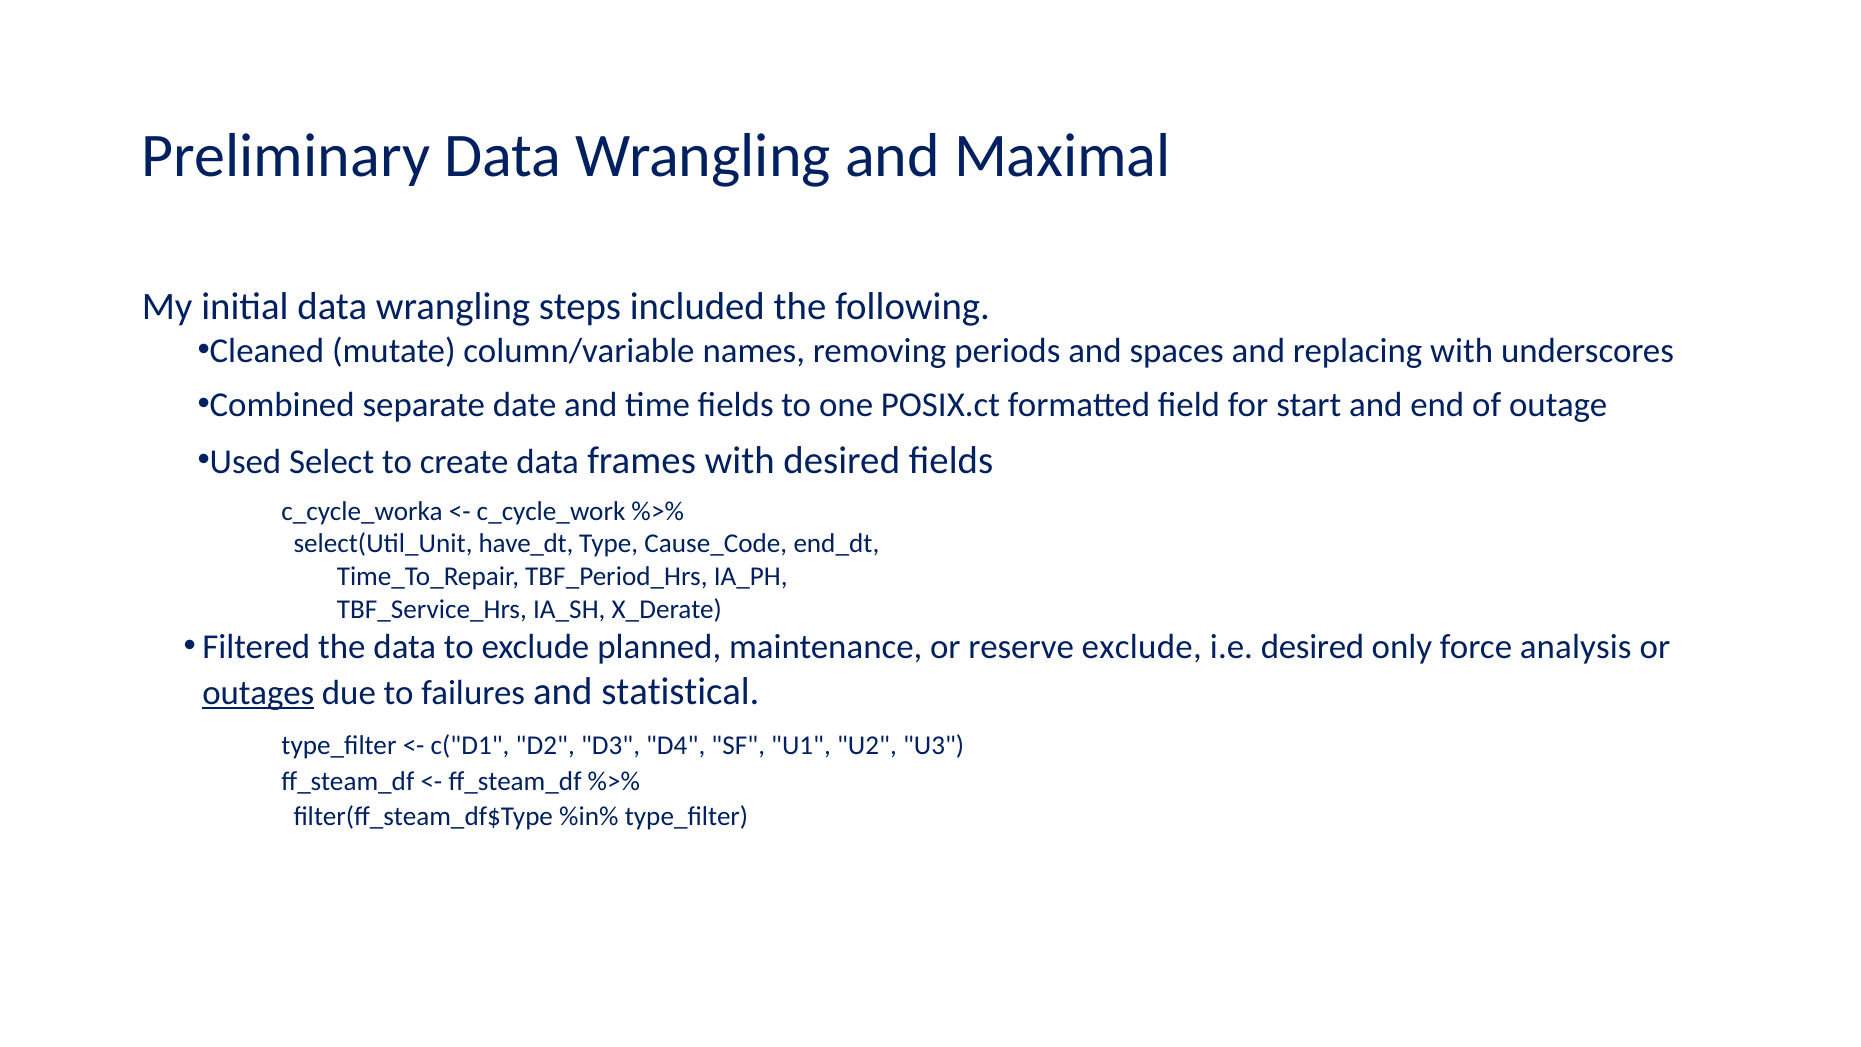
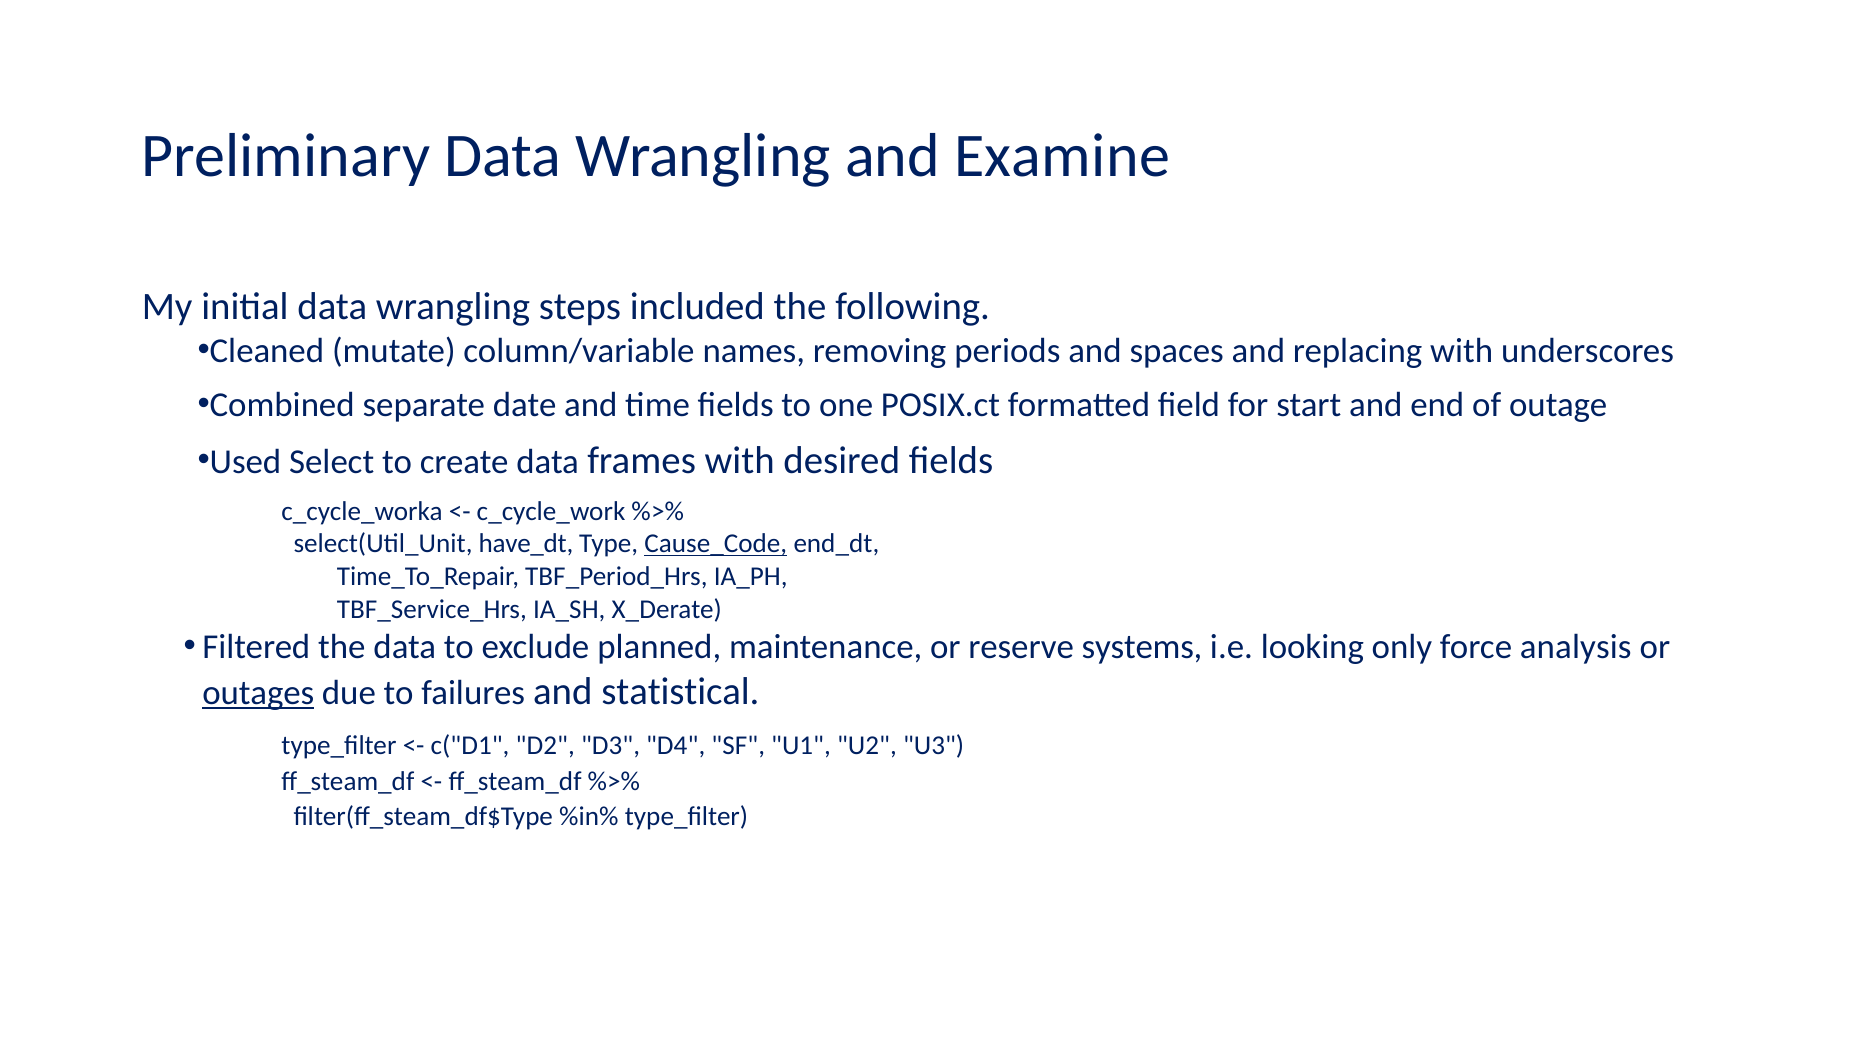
Maximal: Maximal -> Examine (1062, 156)
Cause_Code underline: none -> present (716, 544)
reserve exclude: exclude -> systems (1142, 647)
i.e desired: desired -> looking (1312, 647)
